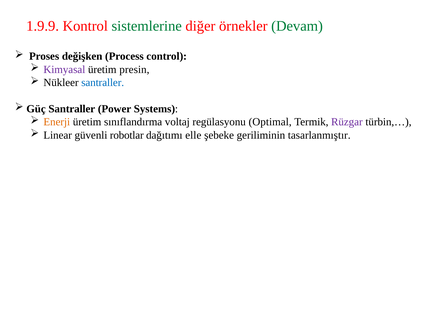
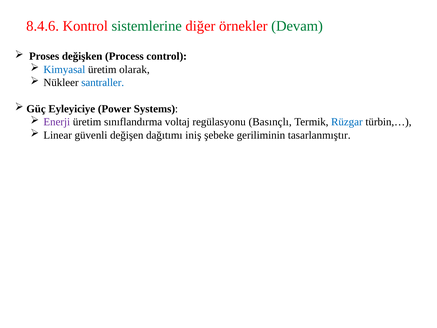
1.9.9: 1.9.9 -> 8.4.6 (43, 26)
Kimyasal colour: purple -> blue (64, 69)
presin: presin -> olarak (134, 69)
Güç Santraller: Santraller -> Eyleyiciye (72, 109)
Enerji colour: orange -> purple (57, 122)
Optimal: Optimal -> Basınçlı (270, 122)
Rüzgar colour: purple -> blue (347, 122)
robotlar: robotlar -> değişen (127, 135)
elle: elle -> iniş (193, 135)
